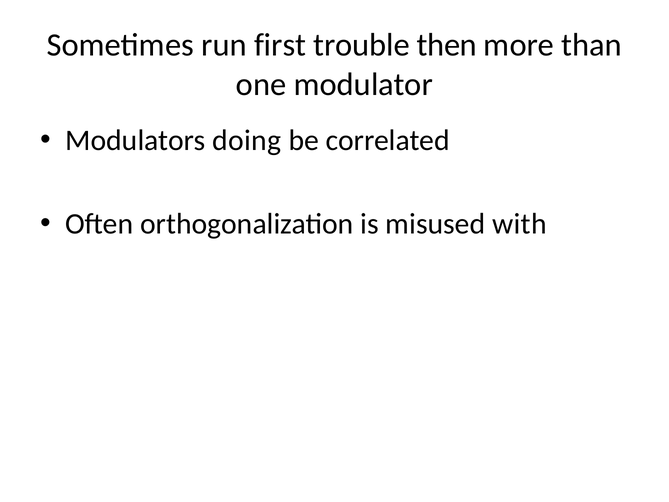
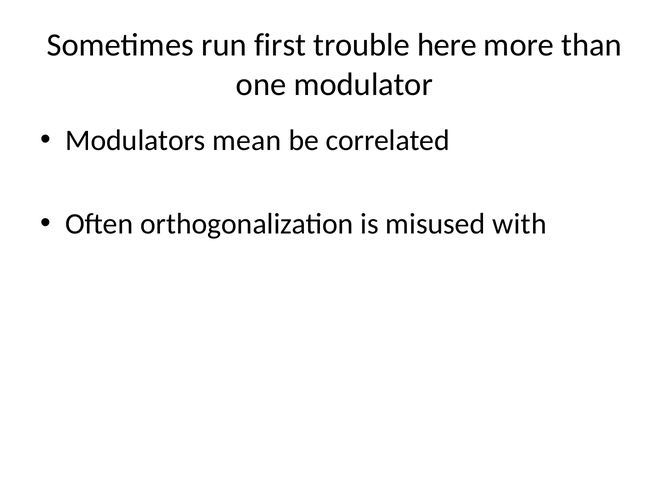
then: then -> here (447, 45)
doing: doing -> mean (247, 140)
